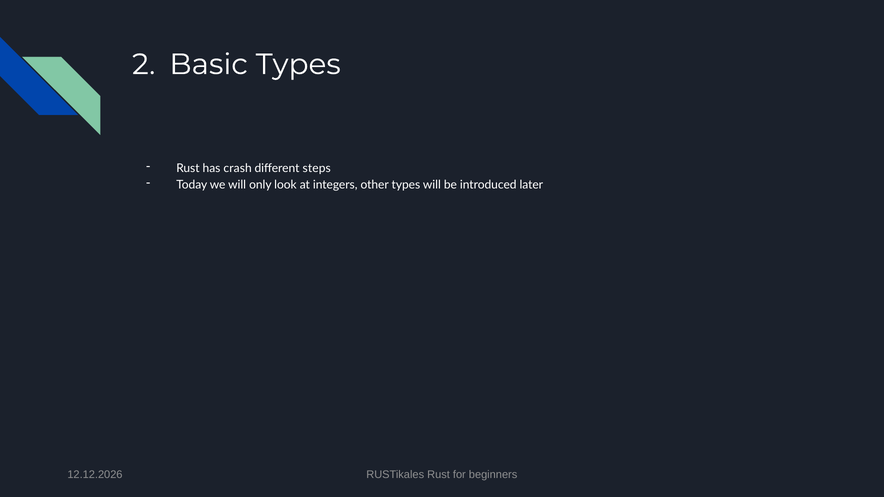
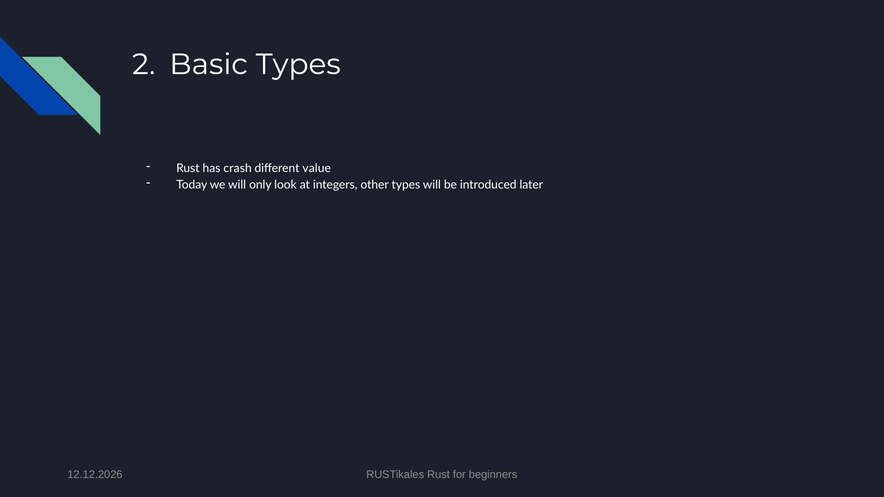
steps: steps -> value (317, 168)
